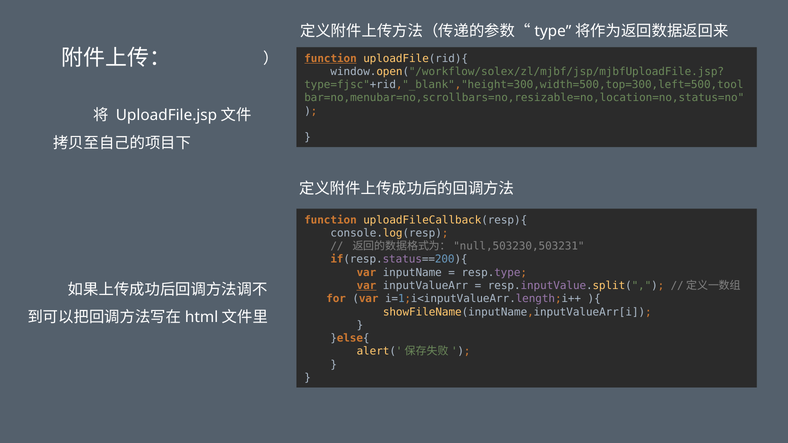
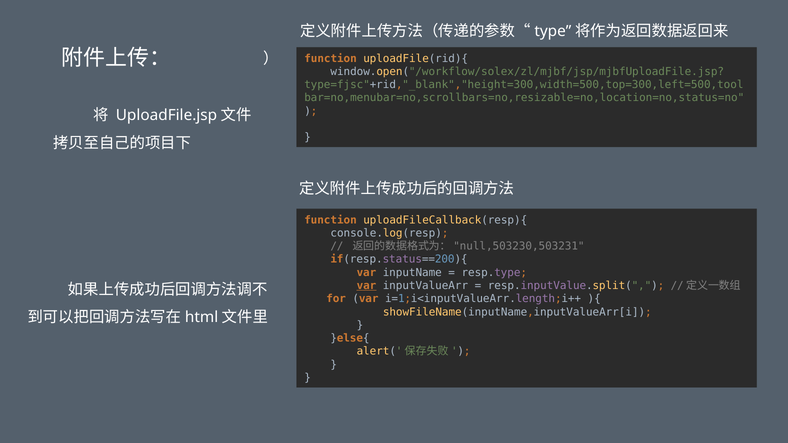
function underline: present -> none (331, 58)
